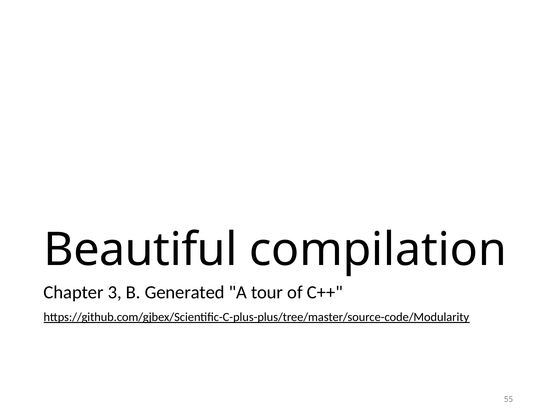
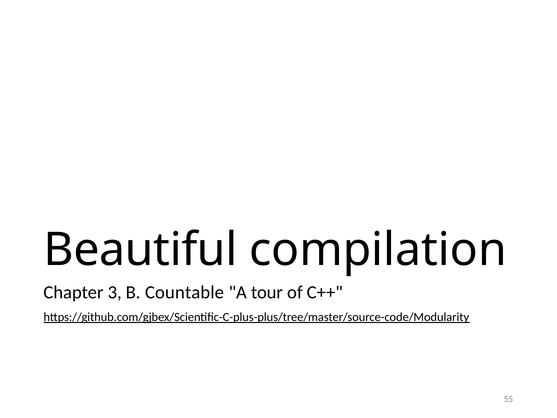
Generated: Generated -> Countable (185, 292)
